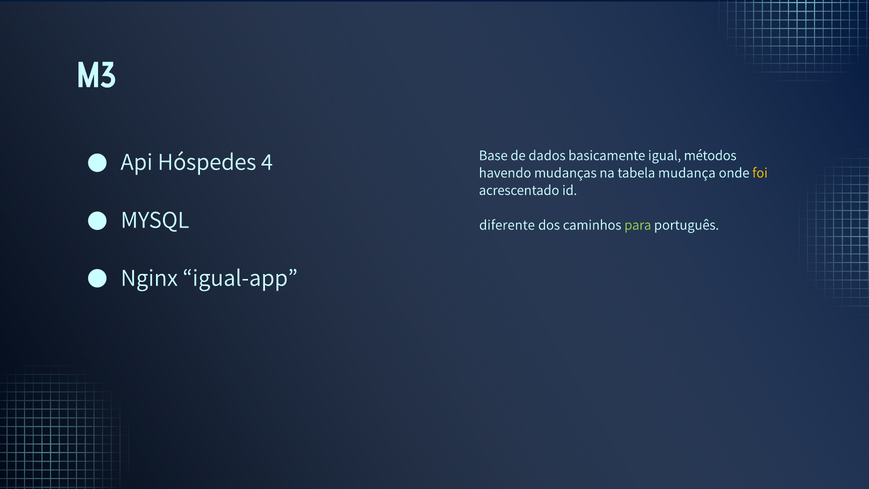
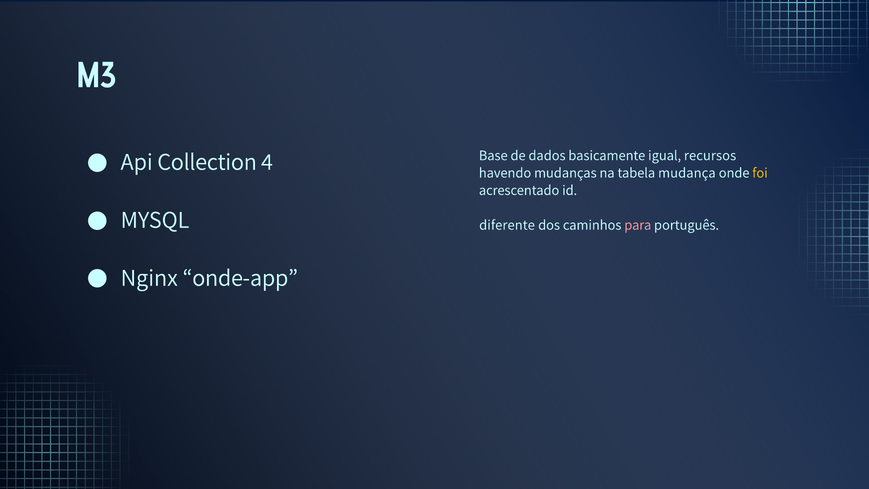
métodos: métodos -> recursos (710, 155)
Hóspedes: Hóspedes -> Collection (207, 162)
para colour: light green -> pink (638, 225)
igual-app: igual-app -> onde-app (240, 278)
